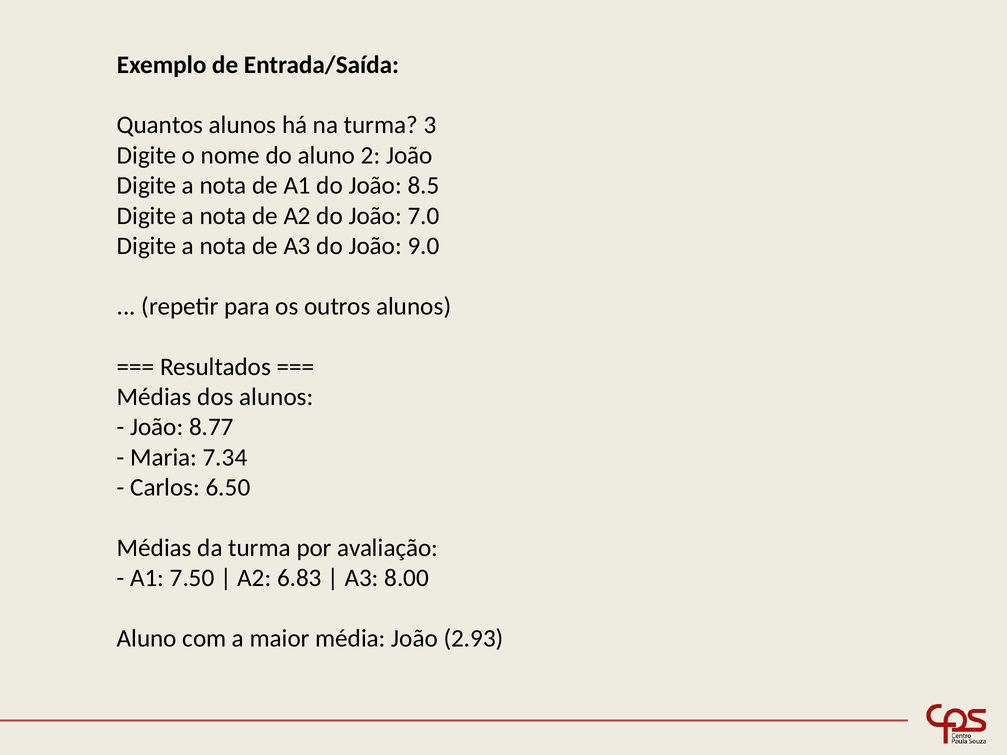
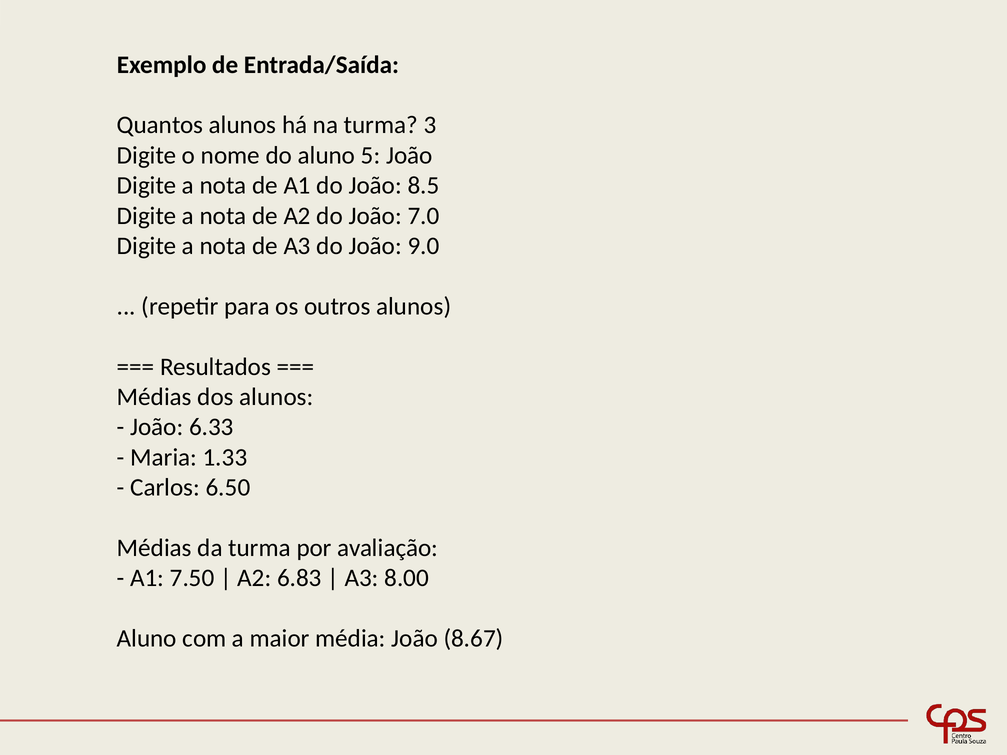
2: 2 -> 5 (371, 155)
8.77: 8.77 -> 6.33 (211, 427)
7.34: 7.34 -> 1.33 (225, 457)
2.93: 2.93 -> 8.67 (473, 639)
